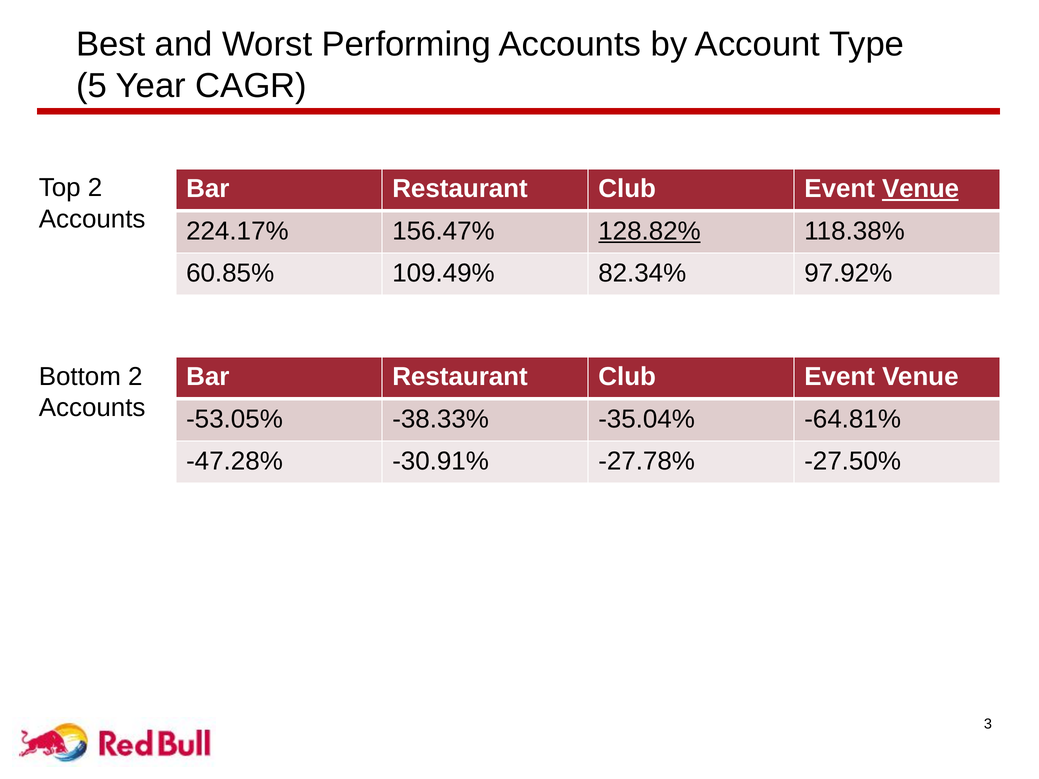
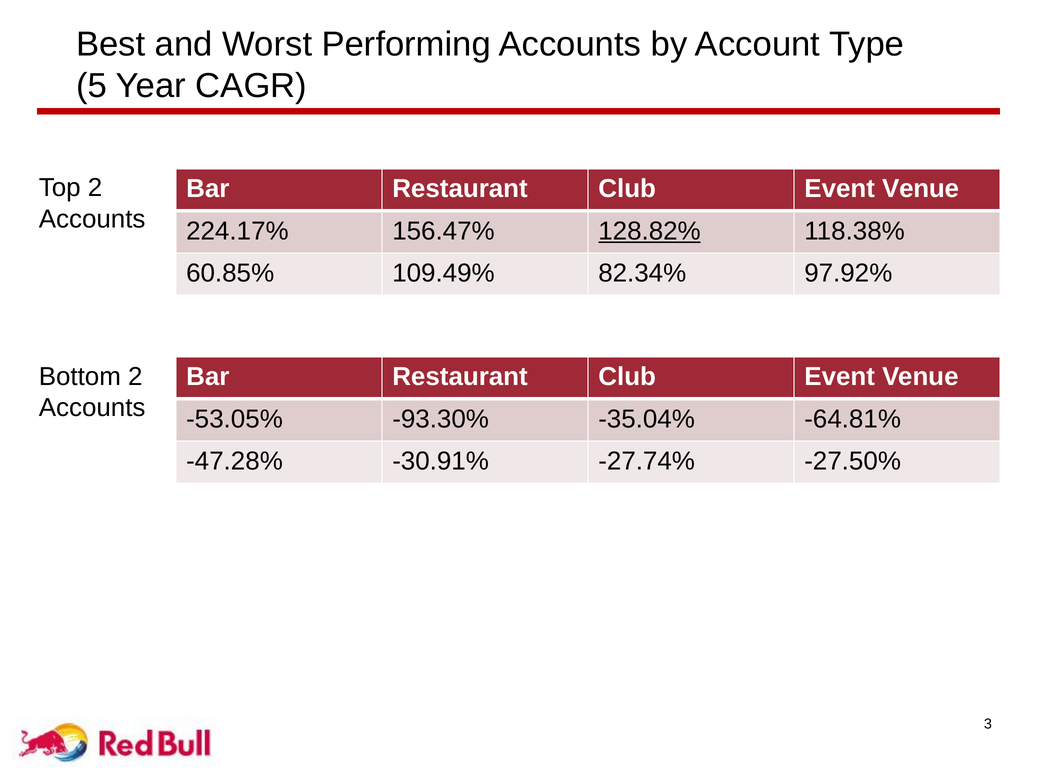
Venue underline: present -> none (921, 189)
-38.33%: -38.33% -> -93.30% (441, 419)
-27.78%: -27.78% -> -27.74% (647, 461)
